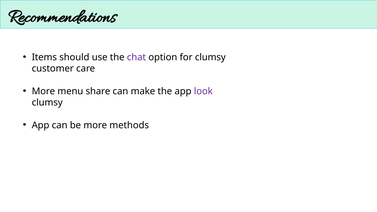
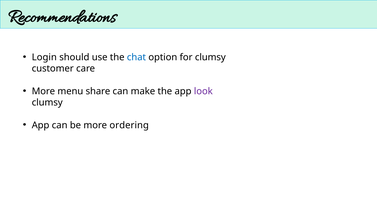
Items: Items -> Login (44, 57)
chat colour: purple -> blue (136, 57)
methods: methods -> ordering (129, 125)
